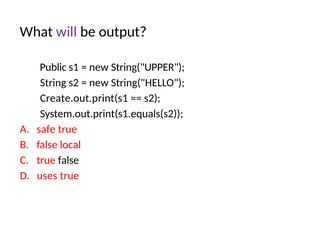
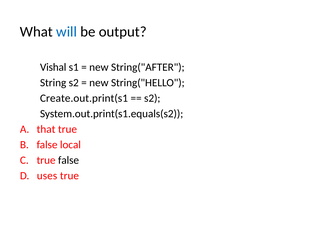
will colour: purple -> blue (67, 32)
Public: Public -> Vishal (53, 67)
String("UPPER: String("UPPER -> String("AFTER (148, 67)
safe: safe -> that (46, 130)
